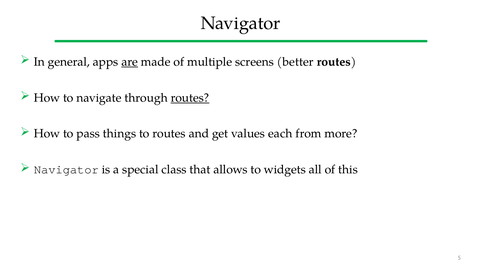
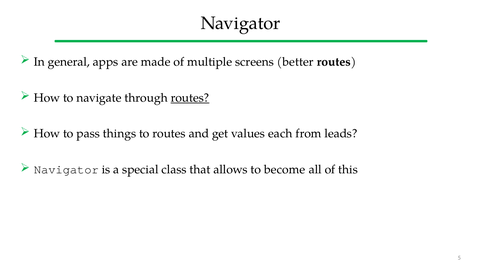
are underline: present -> none (130, 62)
more: more -> leads (341, 134)
widgets: widgets -> become (285, 170)
